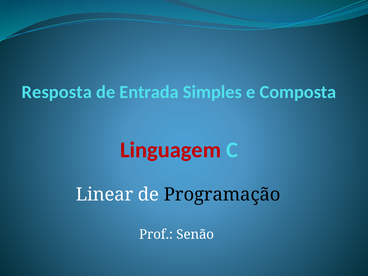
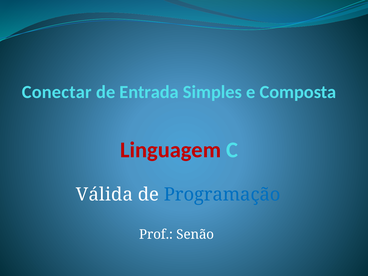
Resposta: Resposta -> Conectar (57, 92)
Linear: Linear -> Válida (104, 195)
Programação colour: black -> blue (222, 195)
